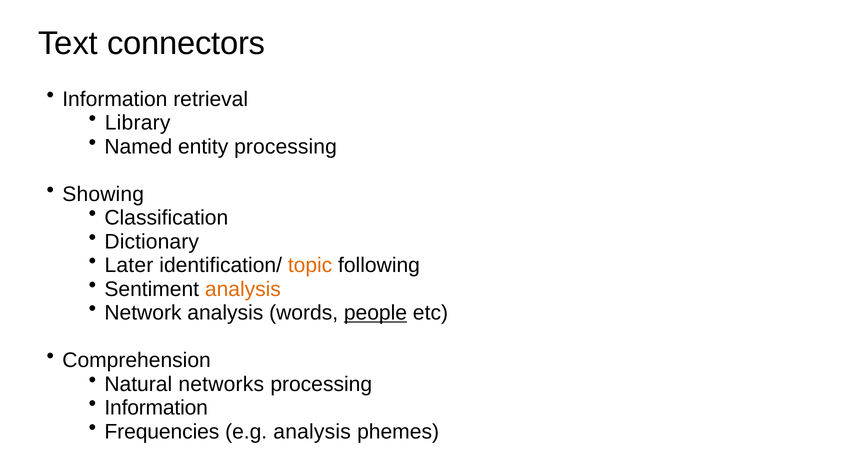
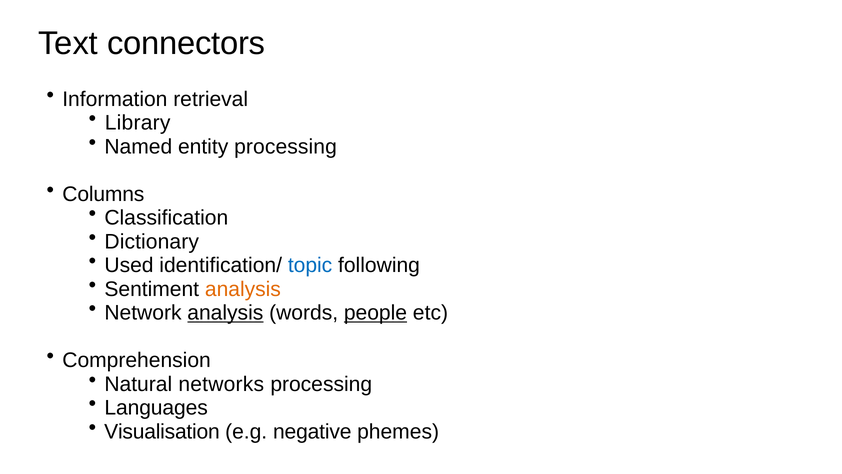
Showing: Showing -> Columns (103, 194)
Later: Later -> Used (129, 265)
topic colour: orange -> blue (310, 265)
analysis underline: none -> present (225, 313)
Information: Information -> Languages (156, 408)
Frequencies: Frequencies -> Visualisation (162, 431)
e.g analysis: analysis -> negative (312, 431)
